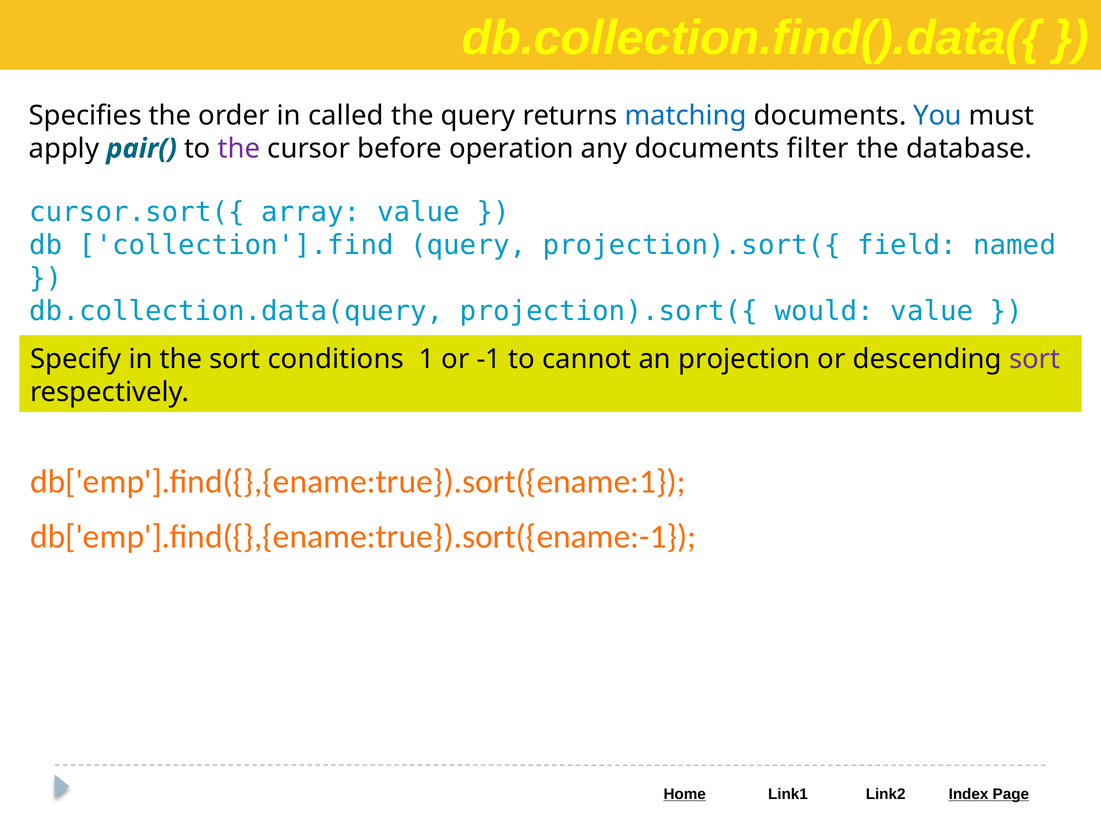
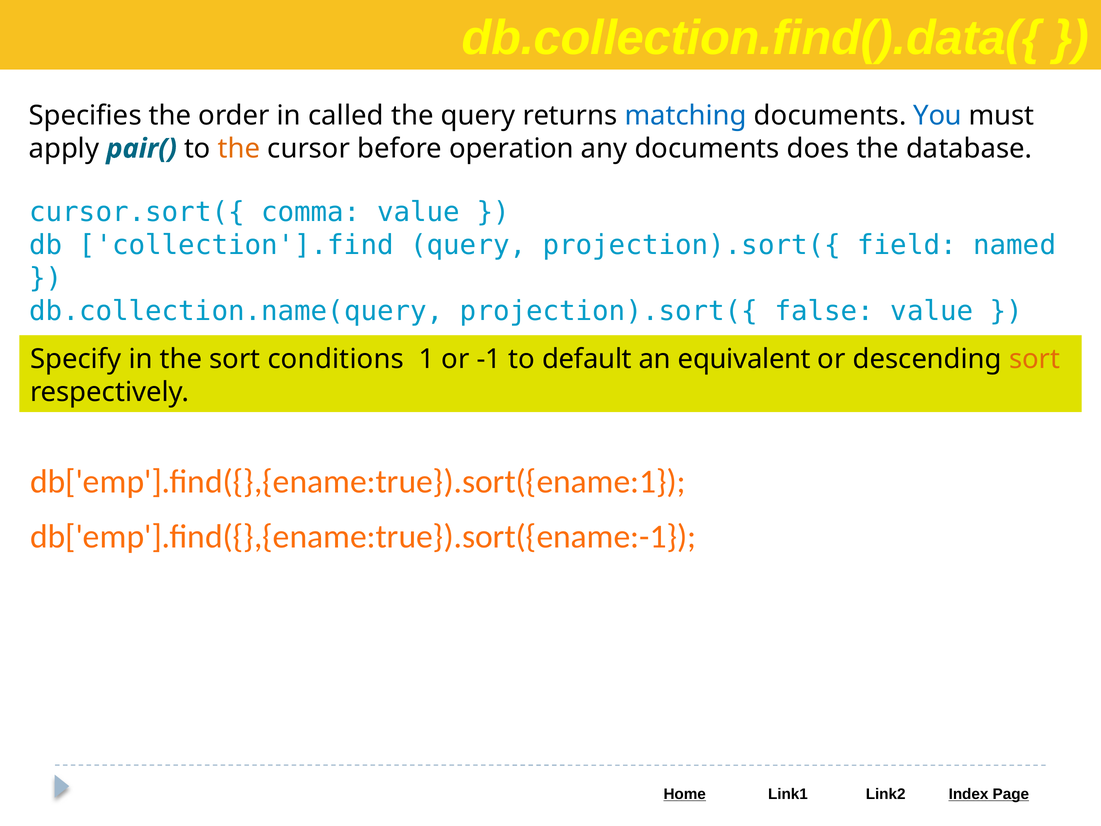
the colour: purple -> orange (239, 149)
filter: filter -> does (818, 149)
array: array -> comma (311, 212)
db.collection.data(query: db.collection.data(query -> db.collection.name(query (236, 311)
would: would -> false (824, 311)
cannot: cannot -> default (587, 359)
projection: projection -> equivalent (744, 359)
sort colour: purple -> orange (1035, 359)
